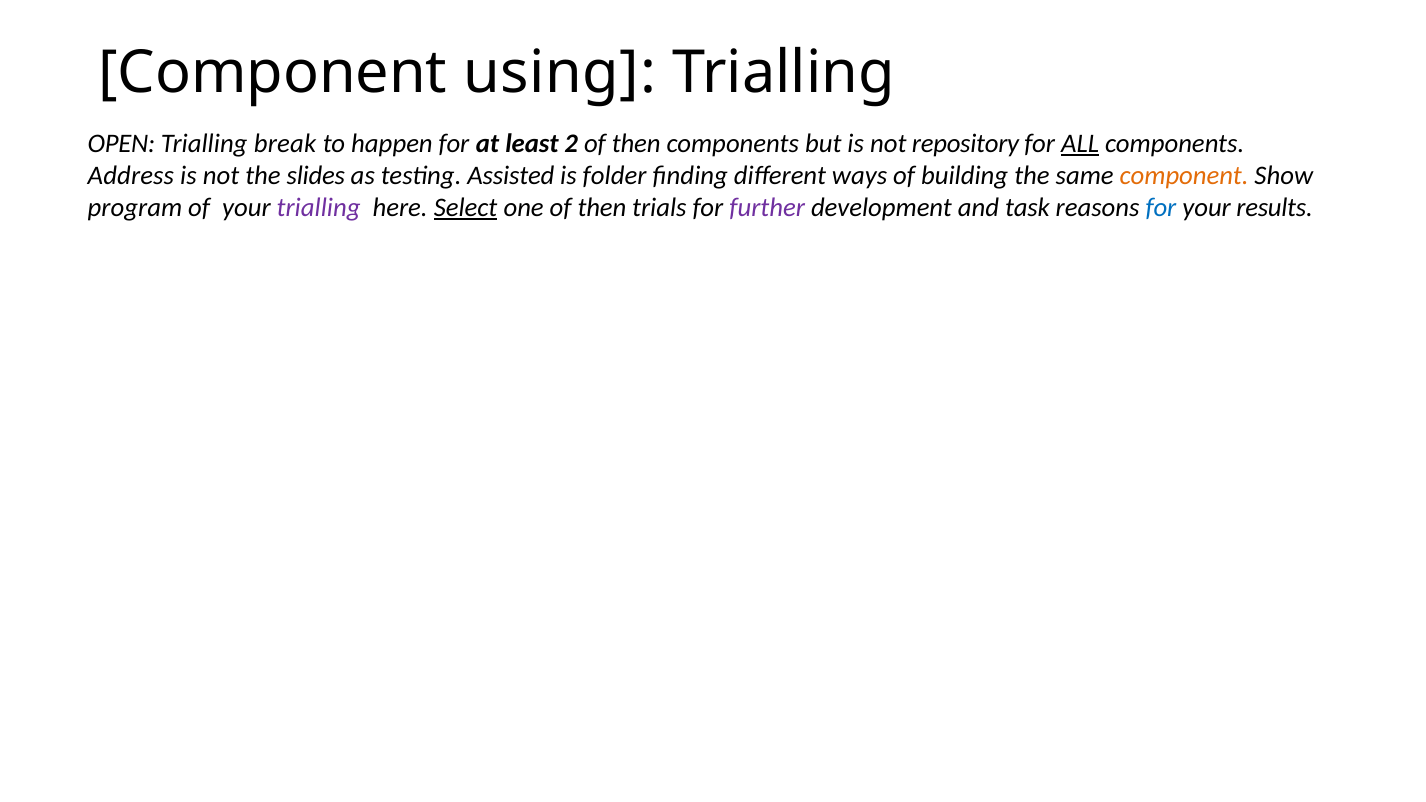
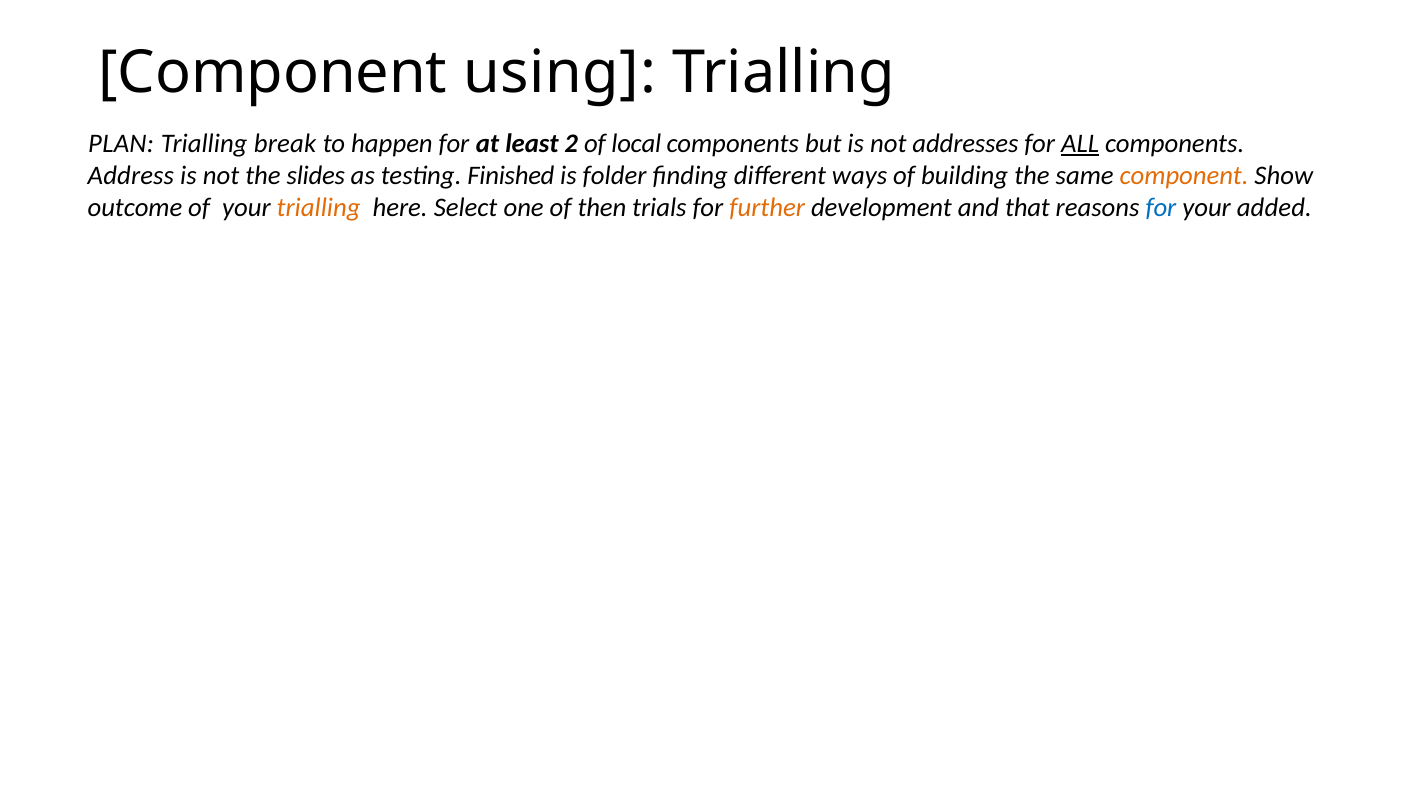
OPEN: OPEN -> PLAN (121, 144)
2 of then: then -> local (636, 144)
repository: repository -> addresses (965, 144)
Assisted: Assisted -> Finished (511, 176)
program: program -> outcome (135, 208)
trialling colour: purple -> orange (319, 208)
Select underline: present -> none (466, 208)
further colour: purple -> orange (767, 208)
task: task -> that (1028, 208)
results: results -> added (1274, 208)
